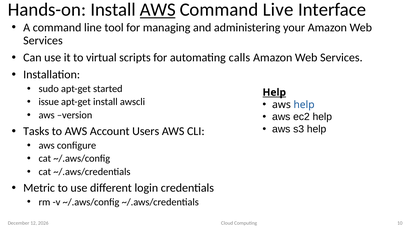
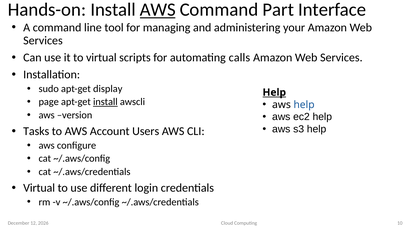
Live: Live -> Part (278, 10)
started: started -> display (108, 89)
issue: issue -> page (49, 102)
install underline: none -> present (105, 102)
Metric: Metric -> Virtual (39, 188)
